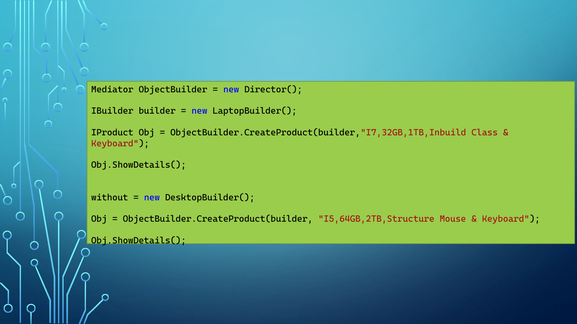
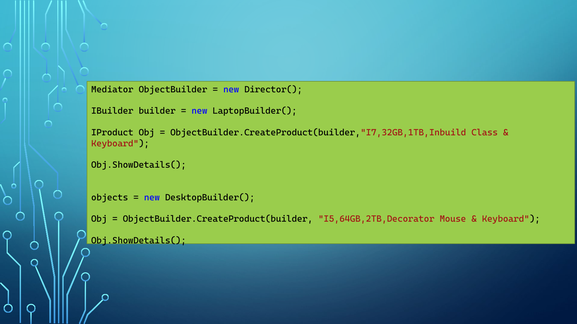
without: without -> objects (110, 198)
I5,64GB,2TB,Structure: I5,64GB,2TB,Structure -> I5,64GB,2TB,Decorator (376, 219)
